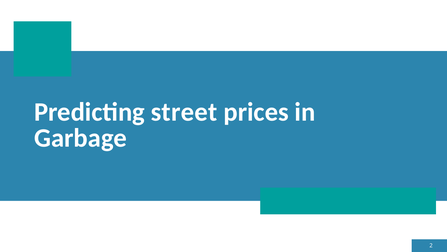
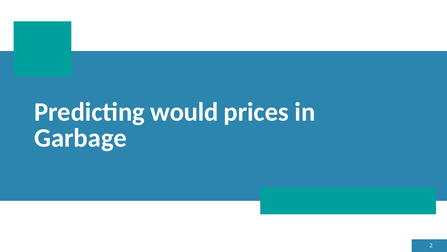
street: street -> would (184, 112)
